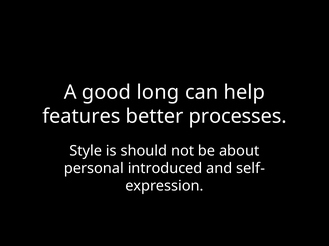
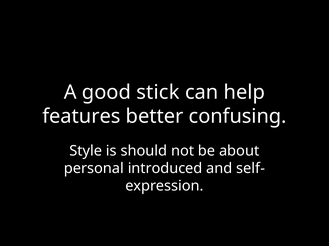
long: long -> stick (158, 92)
processes: processes -> confusing (238, 117)
